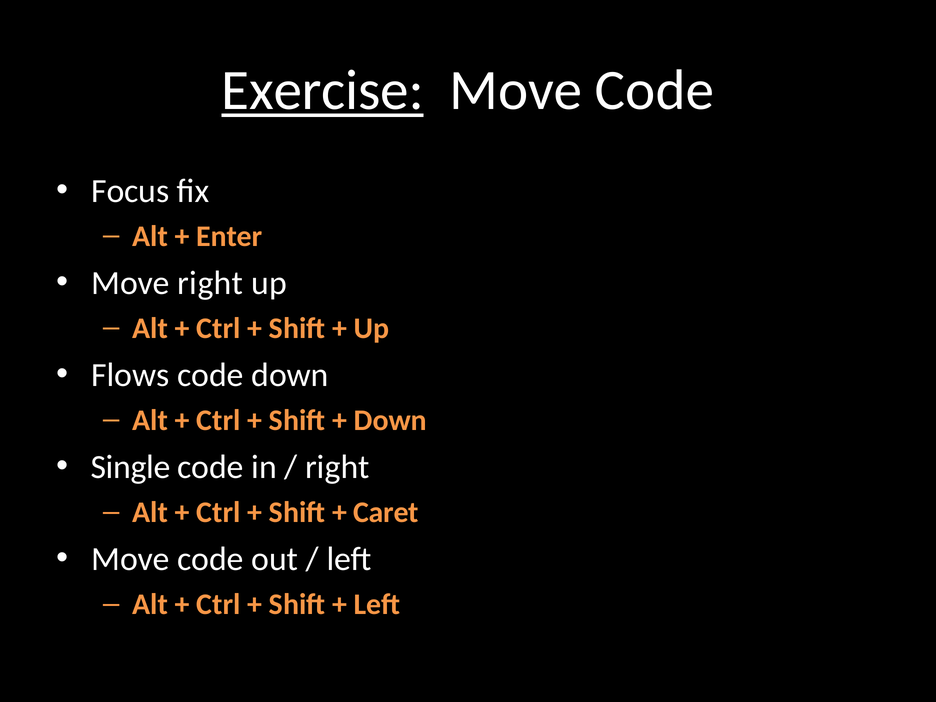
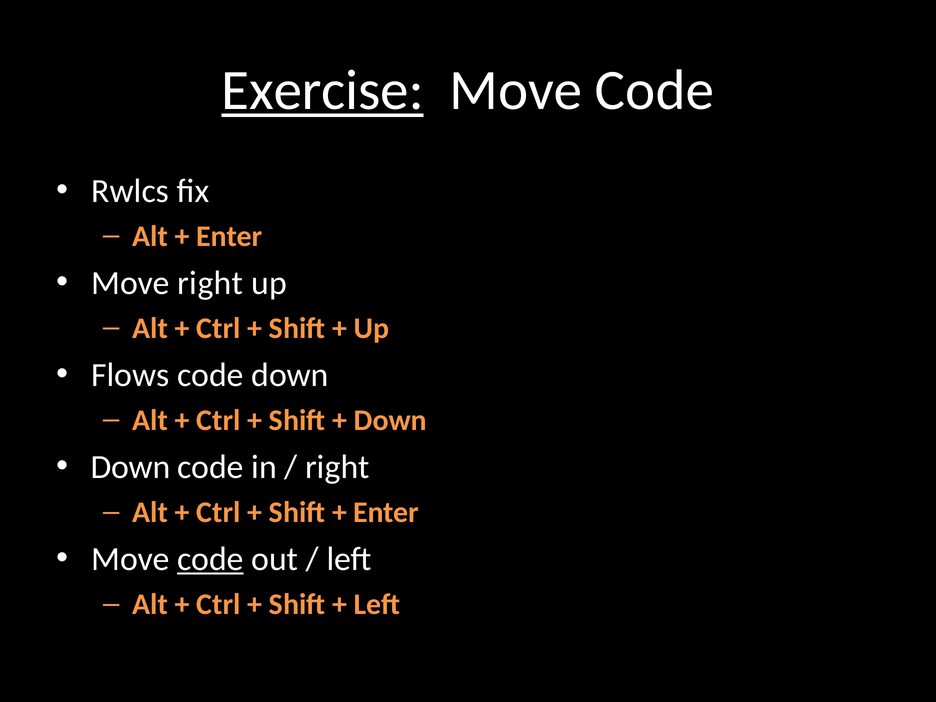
Focus: Focus -> Rwlcs (130, 191)
Single: Single -> Down (131, 467)
Caret: Caret -> Enter (386, 512)
code underline: none -> present (210, 559)
